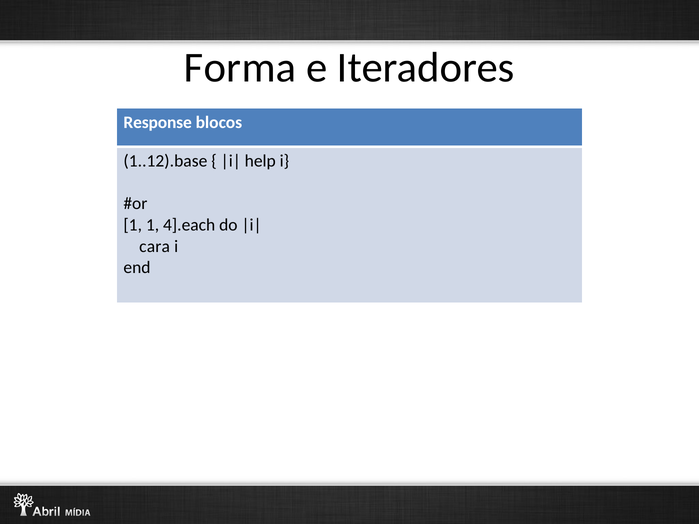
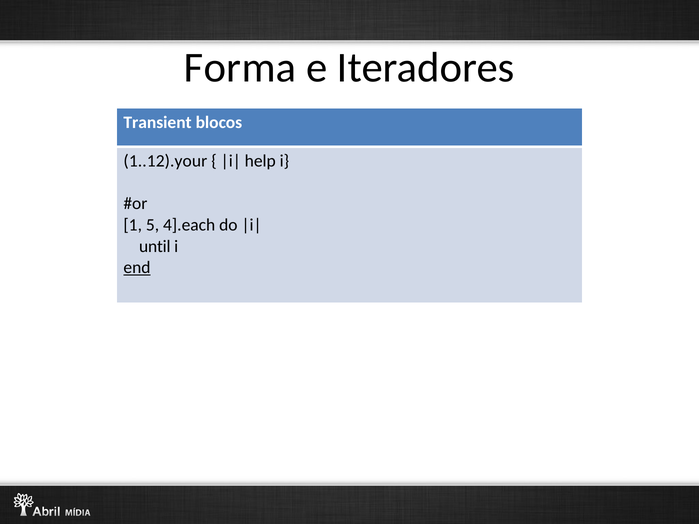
Response: Response -> Transient (158, 123)
1..12).base: 1..12).base -> 1..12).your (165, 161)
1 1: 1 -> 5 (153, 225)
cara: cara -> until (155, 246)
end underline: none -> present (137, 268)
